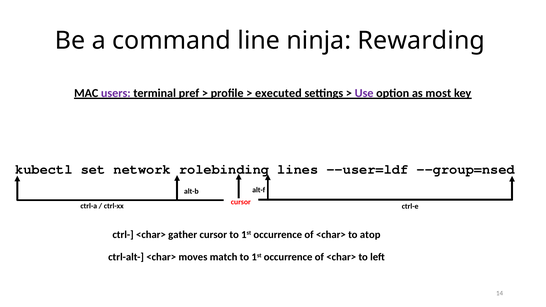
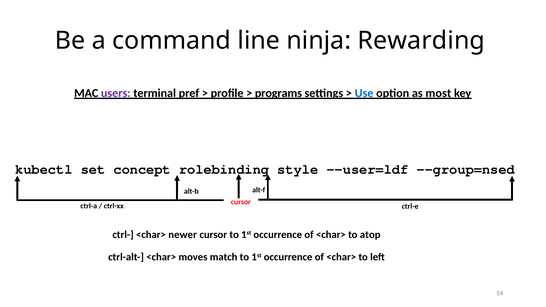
executed: executed -> programs (278, 93)
Use colour: purple -> blue (364, 93)
network: network -> concept (142, 169)
lines: lines -> style (298, 169)
gather: gather -> newer (183, 235)
